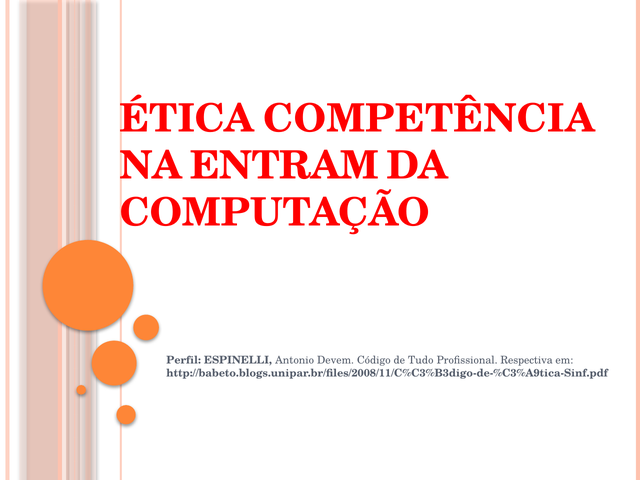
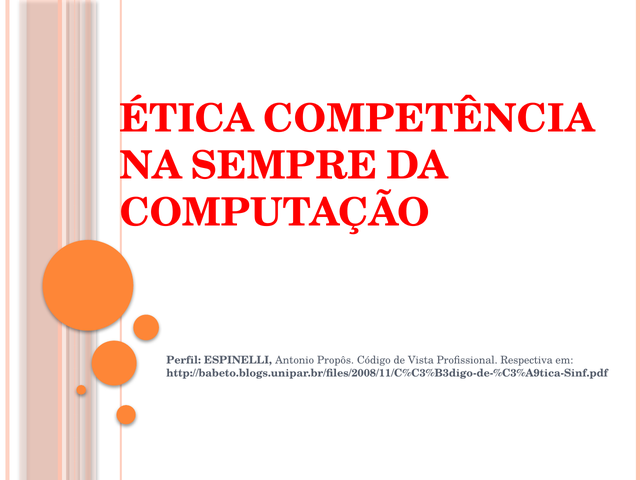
ENTRAM: ENTRAM -> SEMPRE (284, 166)
Devem: Devem -> Propôs (336, 360)
Tudo: Tudo -> Vista (421, 360)
